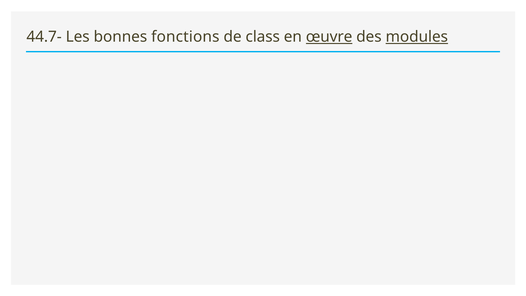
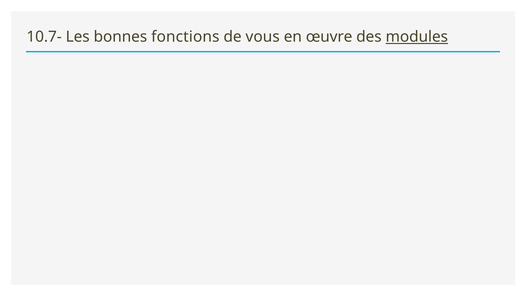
44.7-: 44.7- -> 10.7- (44, 37)
class: class -> vous (263, 37)
œuvre underline: present -> none (329, 37)
